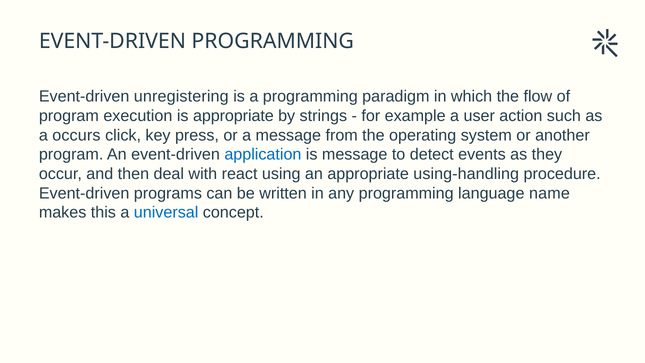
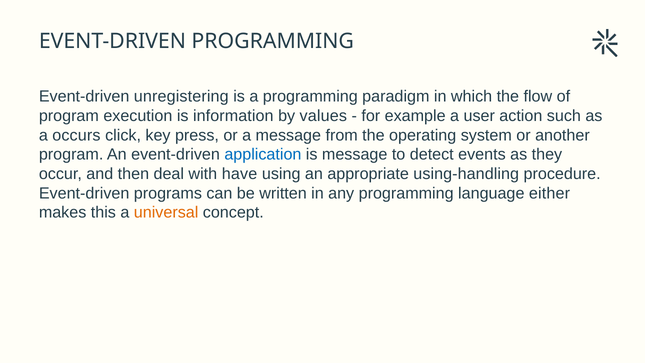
is appropriate: appropriate -> information (233, 116)
strings: strings -> values (323, 116)
react: react -> have (239, 174)
name: name -> either (549, 193)
universal colour: blue -> orange (166, 213)
